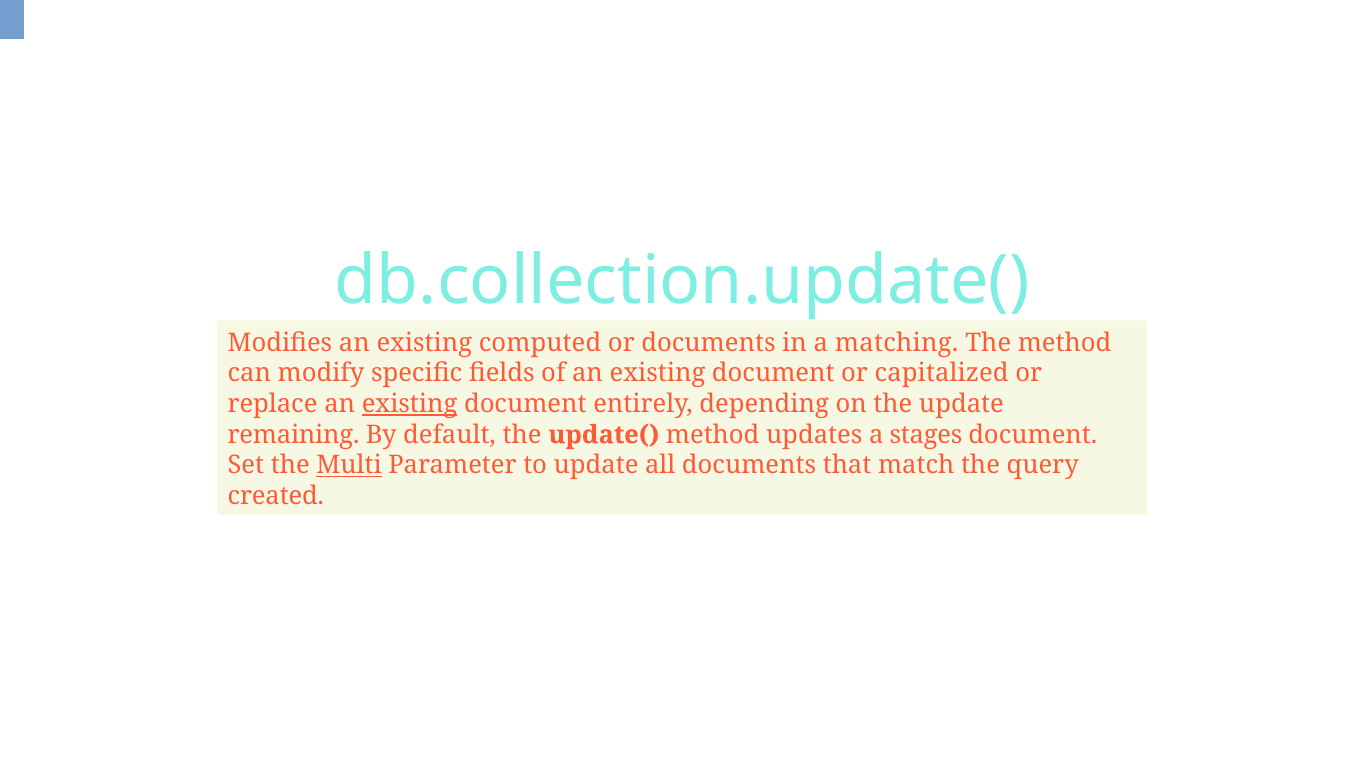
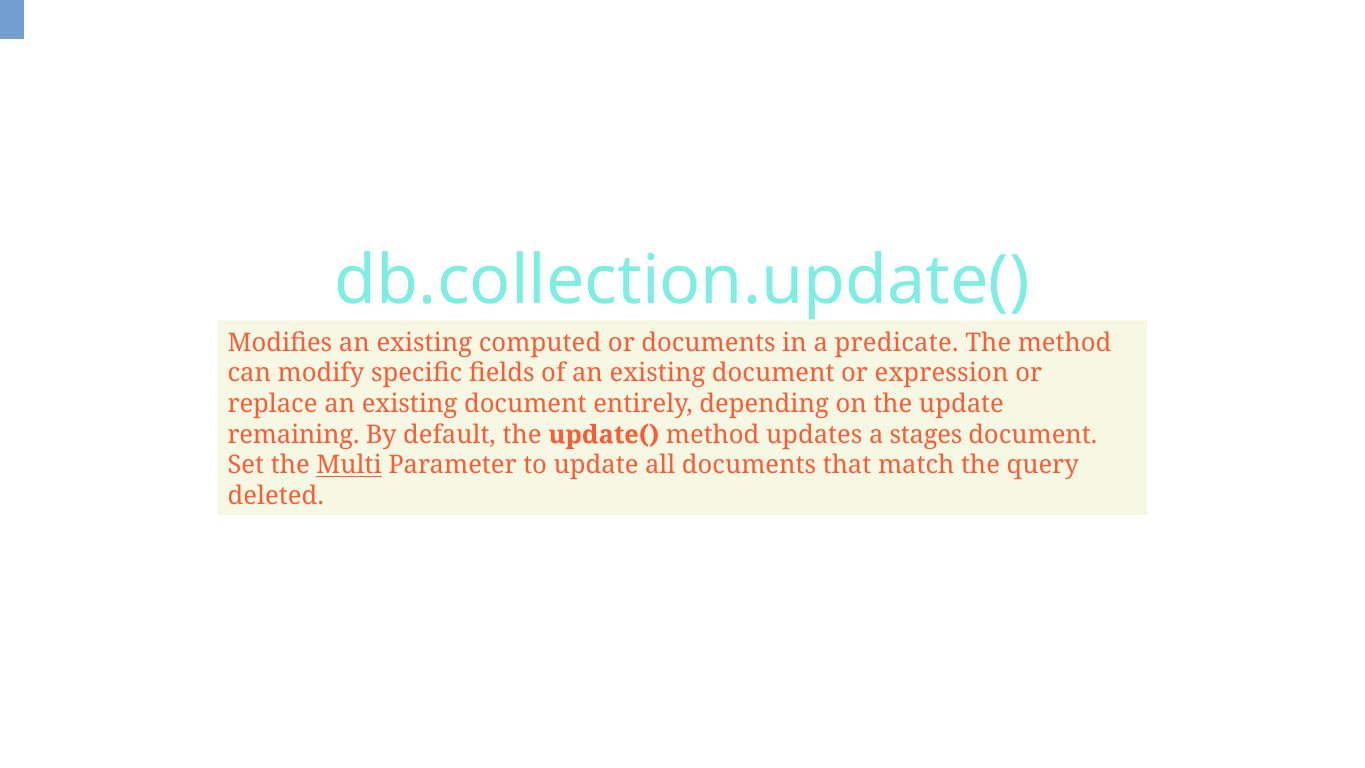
matching: matching -> predicate (897, 343)
capitalized: capitalized -> expression (942, 373)
existing underline: present -> none (410, 404)
created: created -> deleted (276, 496)
